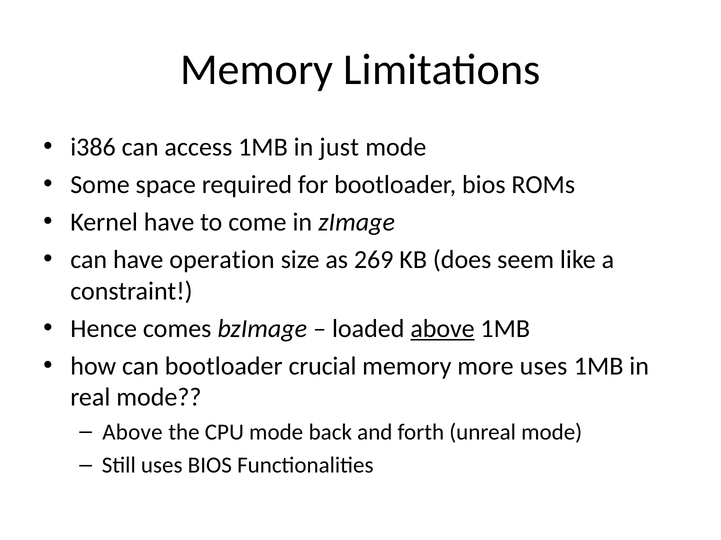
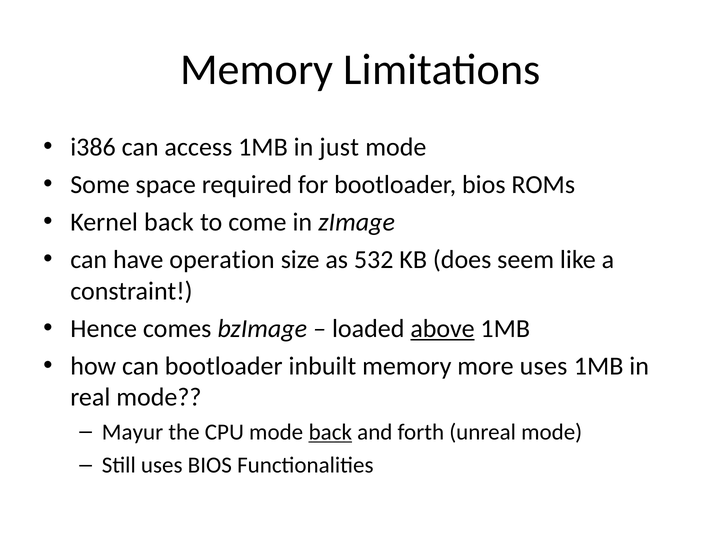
Kernel have: have -> back (169, 222)
269: 269 -> 532 (374, 260)
crucial: crucial -> inbuilt (322, 367)
Above: Above -> Mayur (133, 433)
back underline: none -> present (330, 433)
